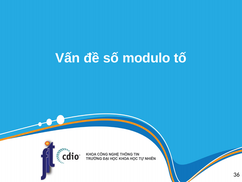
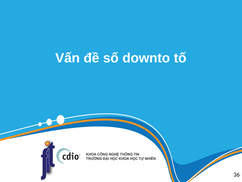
modulo: modulo -> downto (146, 58)
